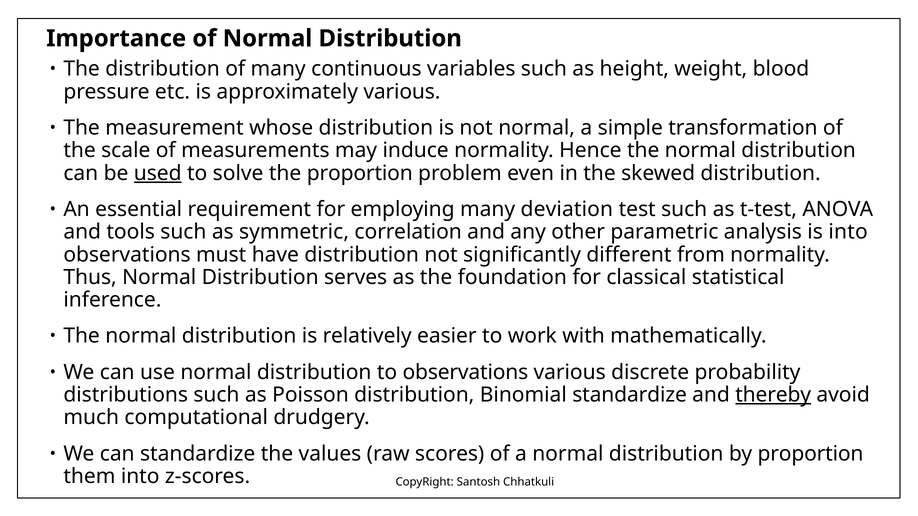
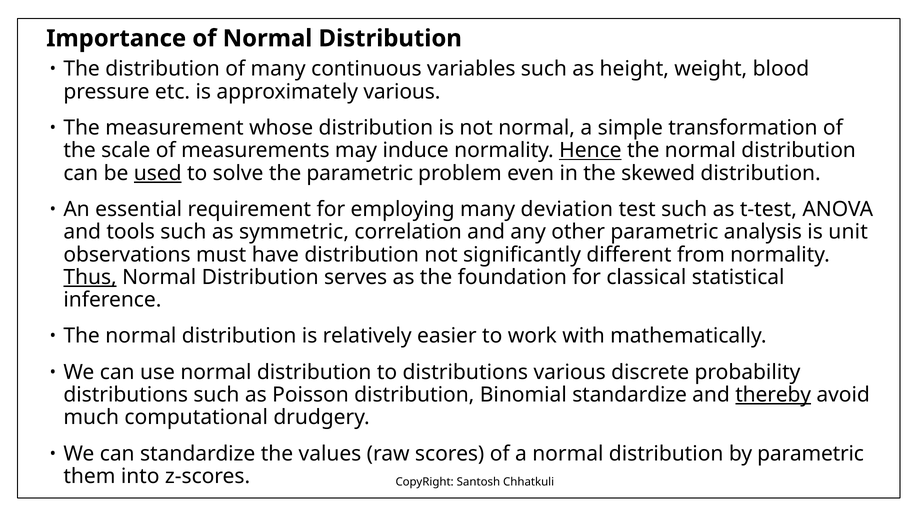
Hence underline: none -> present (590, 151)
the proportion: proportion -> parametric (360, 173)
is into: into -> unit (848, 232)
Thus underline: none -> present (90, 277)
to observations: observations -> distributions (465, 372)
by proportion: proportion -> parametric (811, 454)
